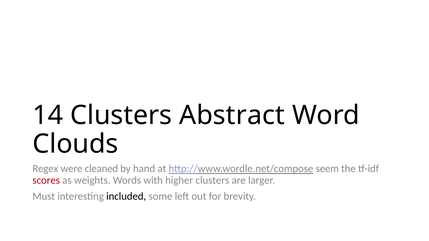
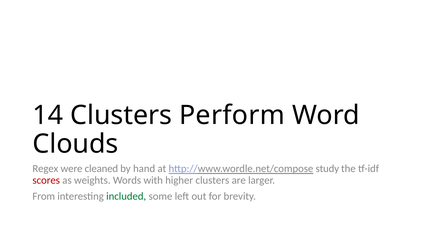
Abstract: Abstract -> Perform (232, 115)
seem: seem -> study (327, 169)
Must: Must -> From (44, 197)
included colour: black -> green (126, 197)
